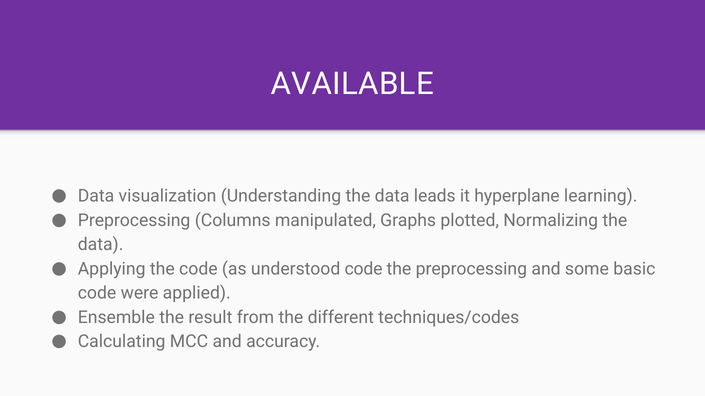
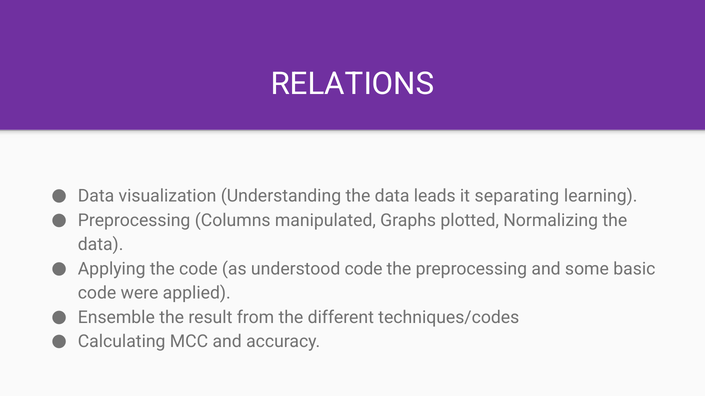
AVAILABLE: AVAILABLE -> RELATIONS (352, 84)
hyperplane: hyperplane -> separating (517, 196)
